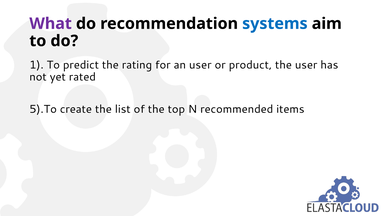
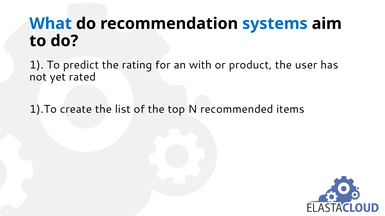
What colour: purple -> blue (51, 24)
an user: user -> with (200, 65)
5).To: 5).To -> 1).To (43, 110)
